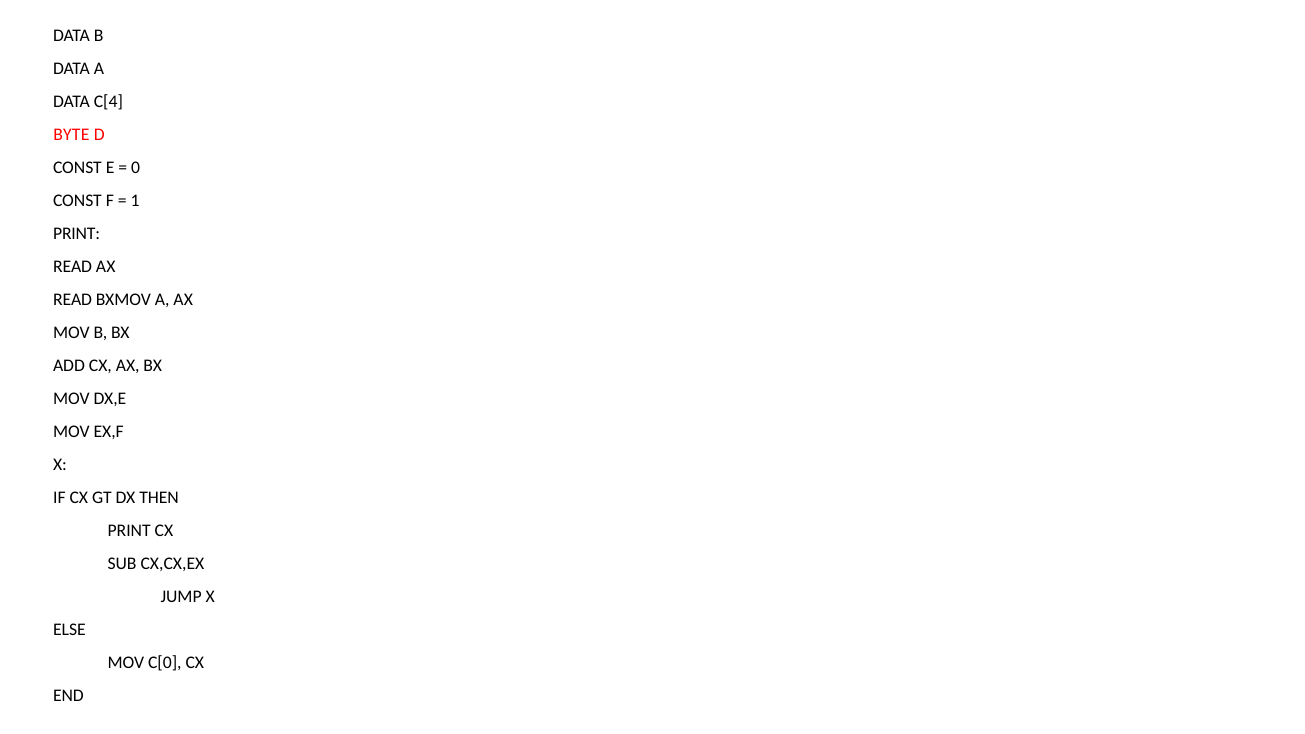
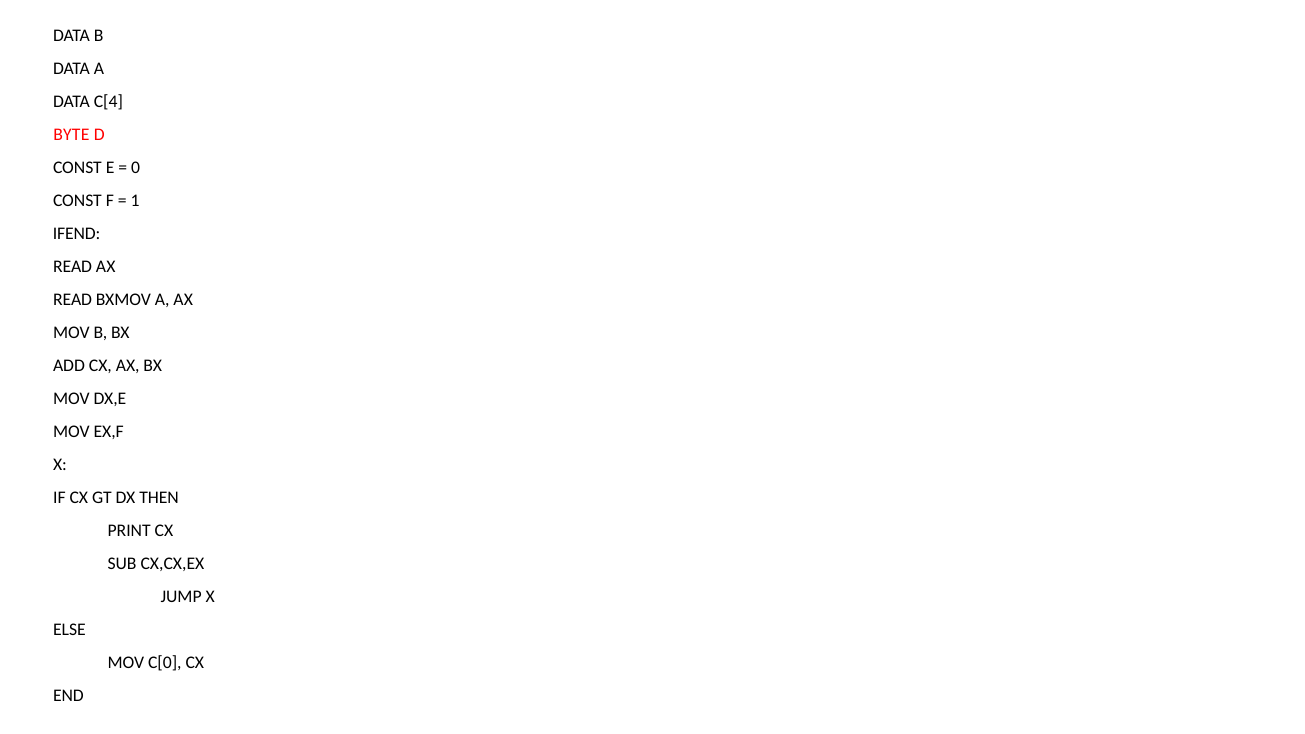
PRINT: PRINT -> IFEND (77, 234)
